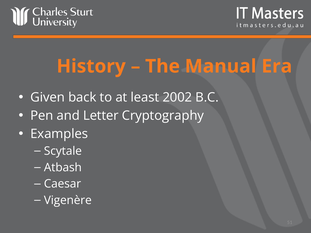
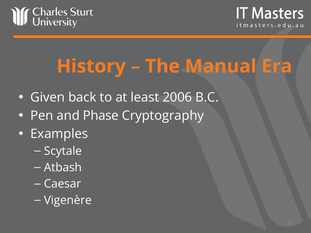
2002: 2002 -> 2006 (177, 97)
Letter: Letter -> Phase (101, 116)
